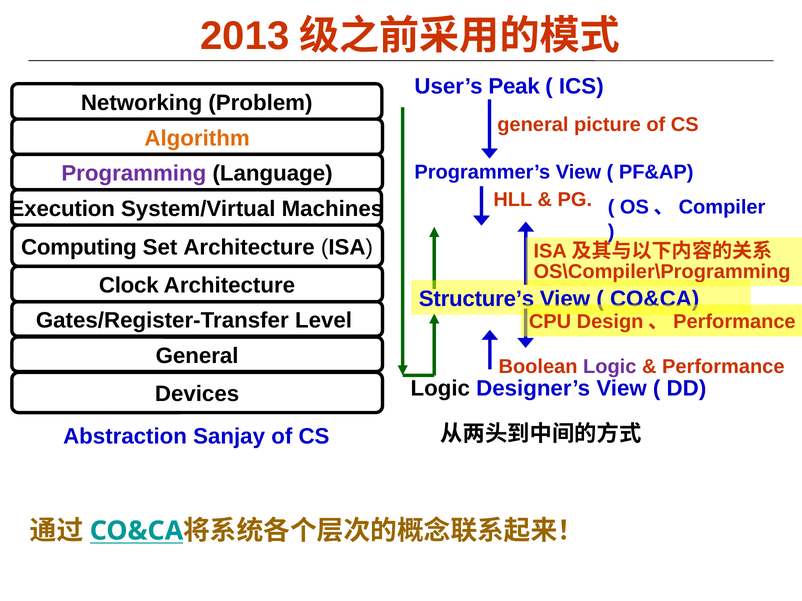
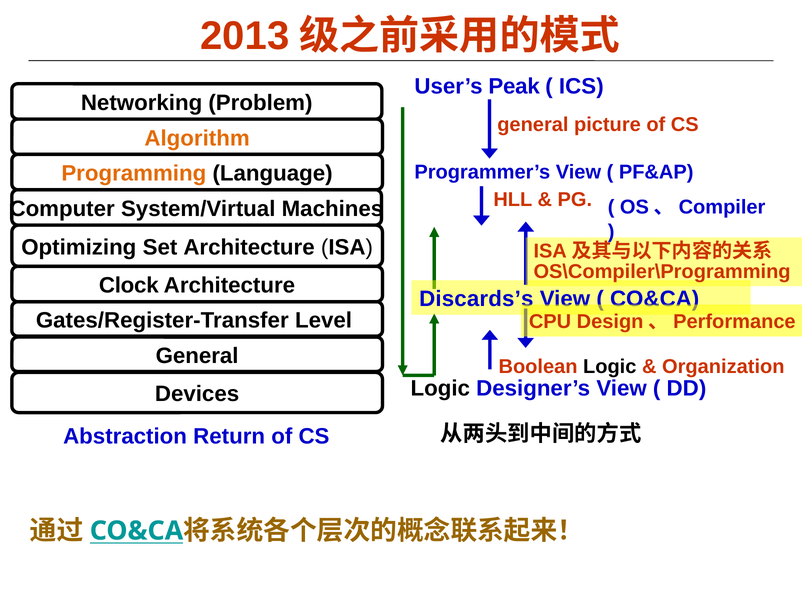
Programming colour: purple -> orange (134, 174)
Execution: Execution -> Computer (62, 209)
Computing: Computing -> Optimizing (79, 247)
Structure’s: Structure’s -> Discards’s (476, 299)
Logic colour: purple -> black (610, 367)
Performance: Performance -> Organization (723, 367)
Sanjay: Sanjay -> Return (229, 437)
